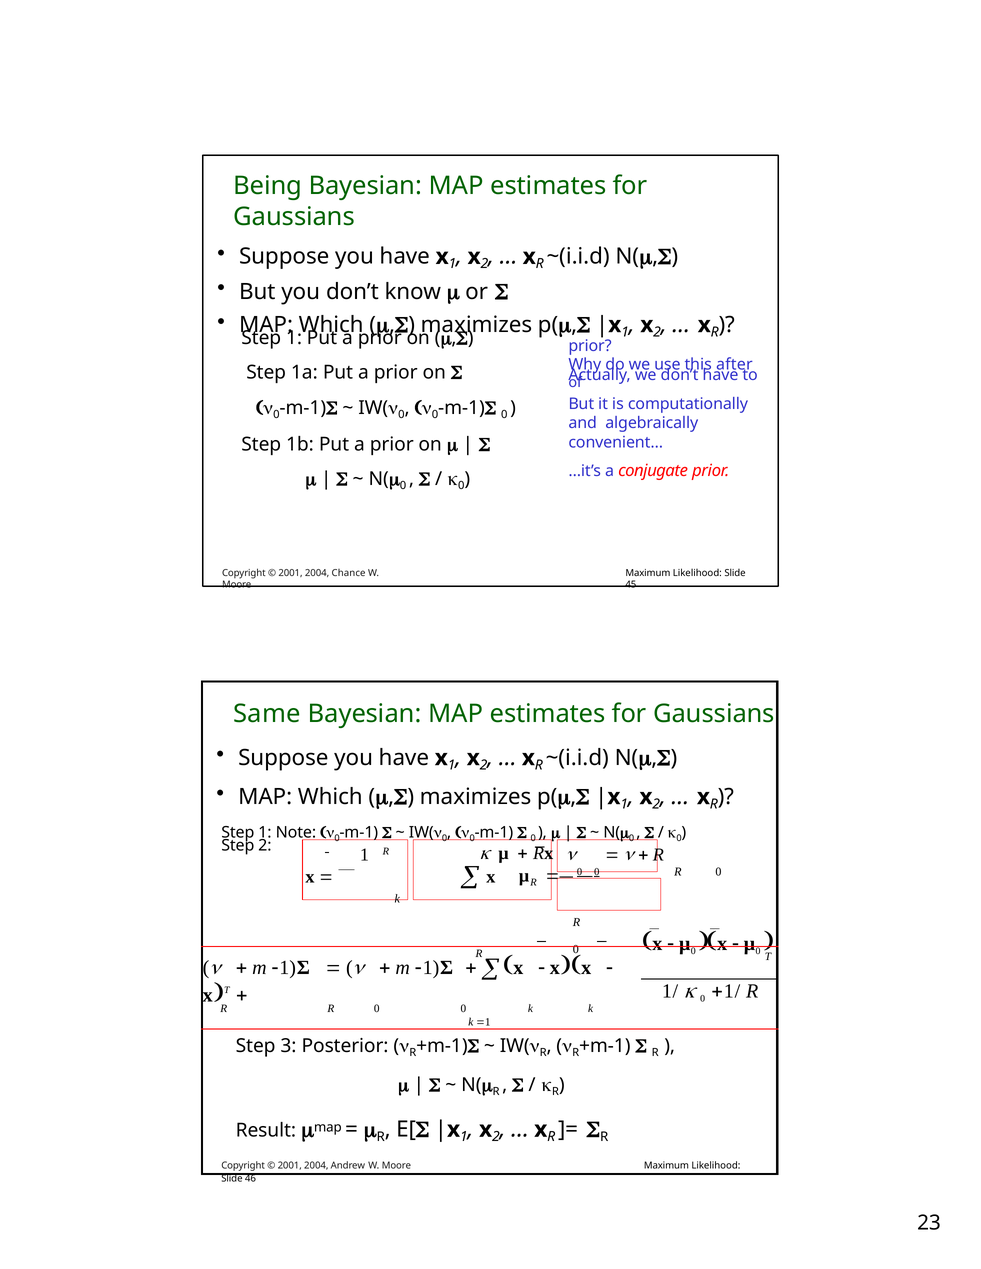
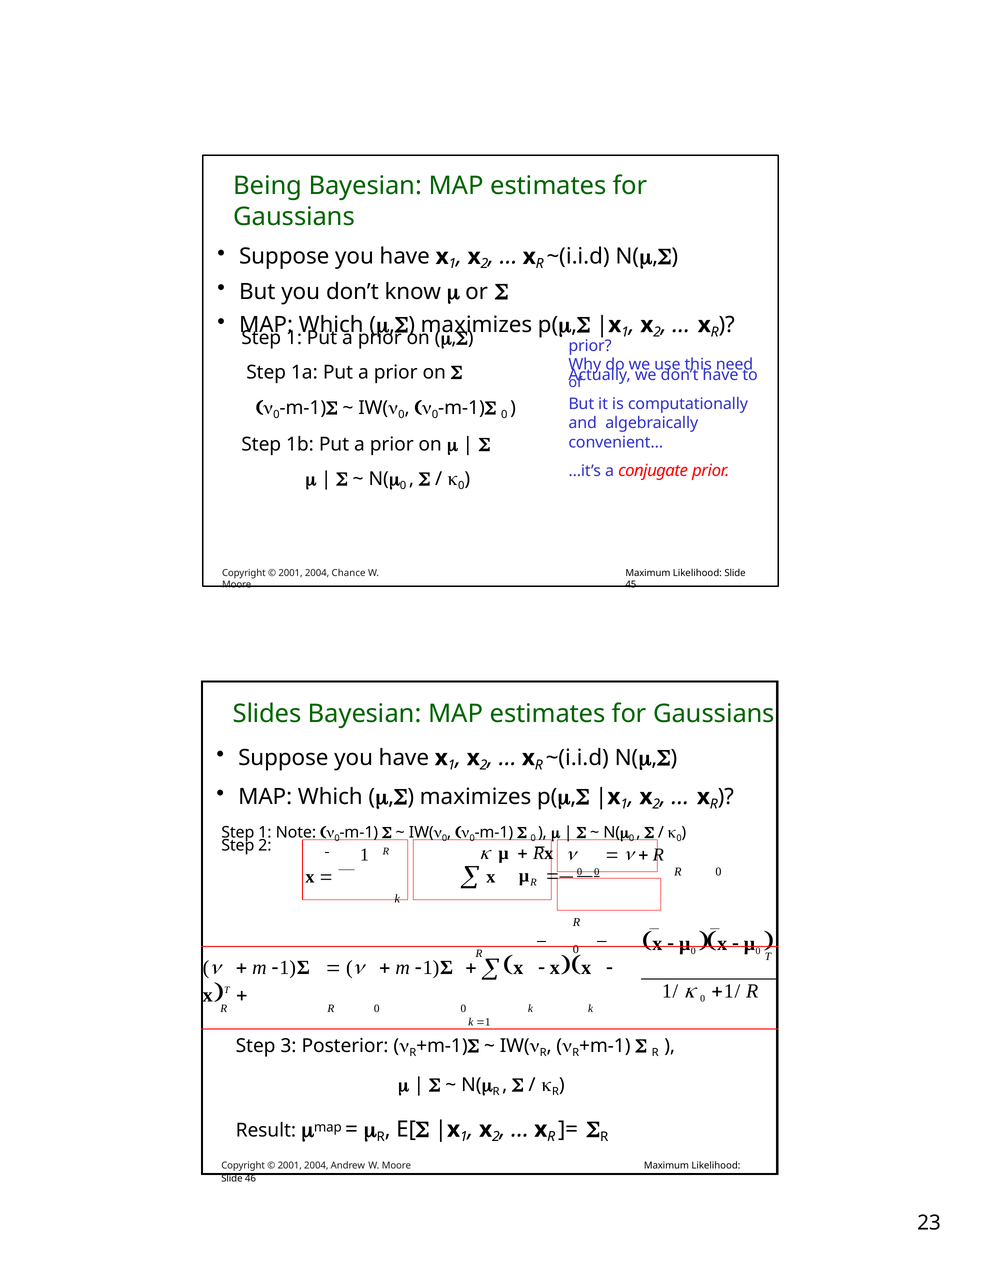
after: after -> need (735, 365)
Same: Same -> Slides (267, 714)
